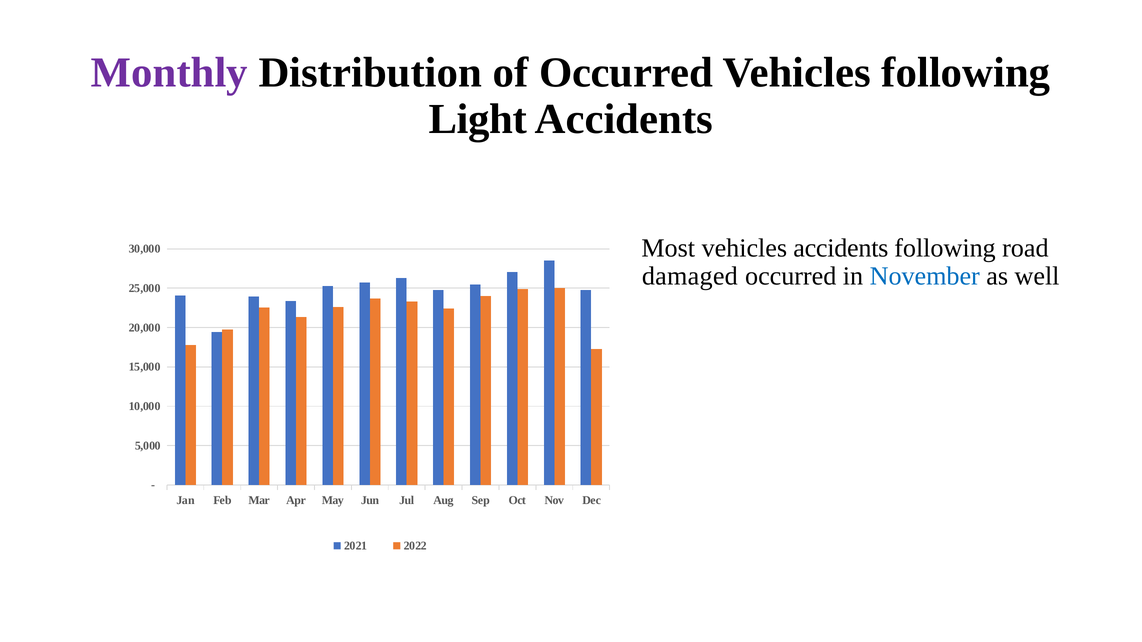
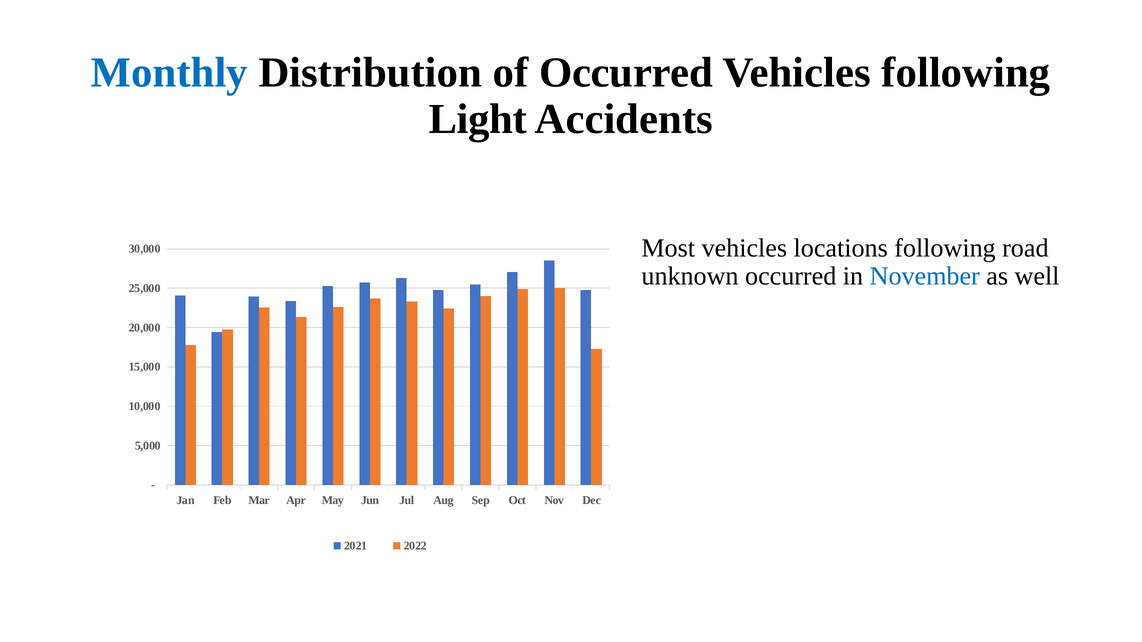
Monthly colour: purple -> blue (169, 73)
vehicles accidents: accidents -> locations (841, 248)
damaged: damaged -> unknown (690, 277)
